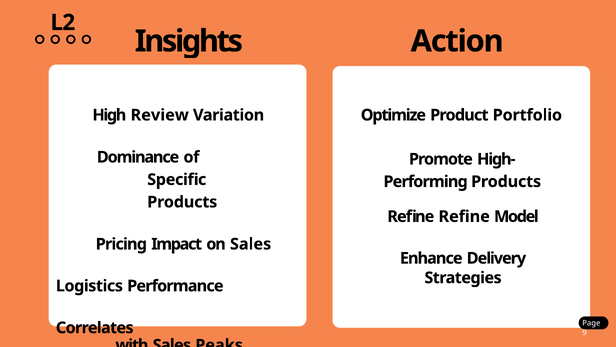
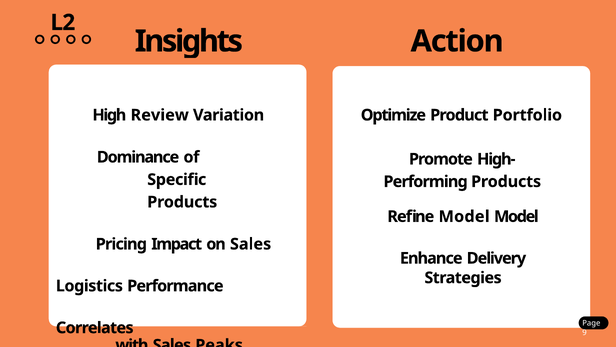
Refine Refine: Refine -> Model (464, 216)
